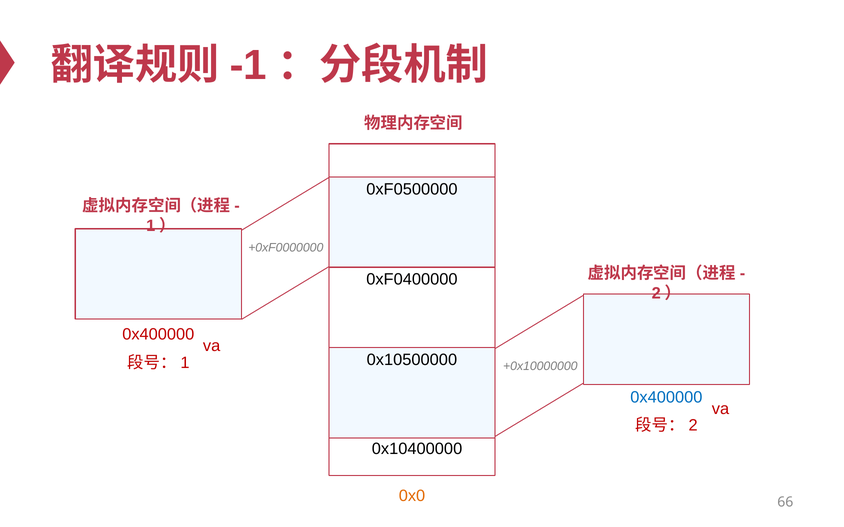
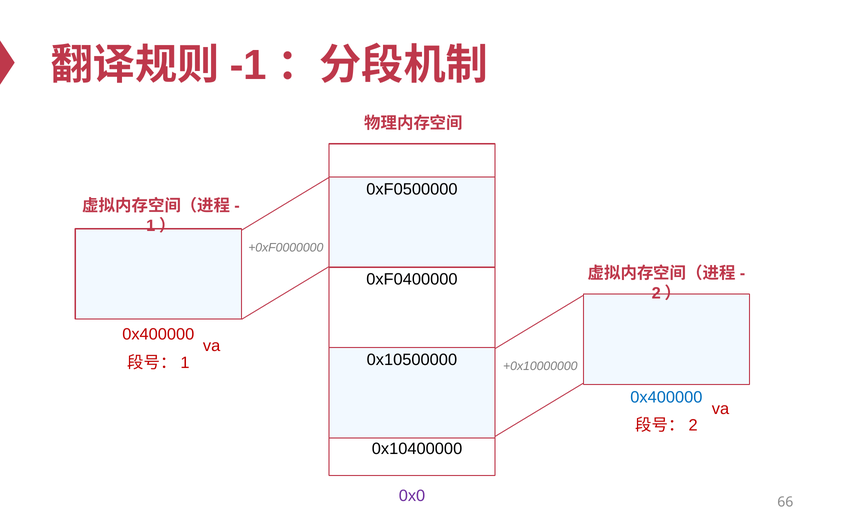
0x0 colour: orange -> purple (412, 496)
